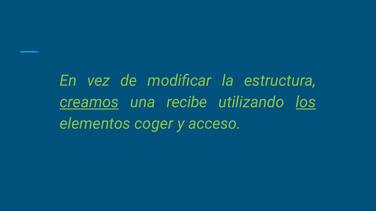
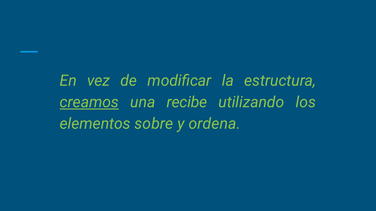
los underline: present -> none (306, 103)
coger: coger -> sobre (154, 124)
acceso: acceso -> ordena (215, 124)
